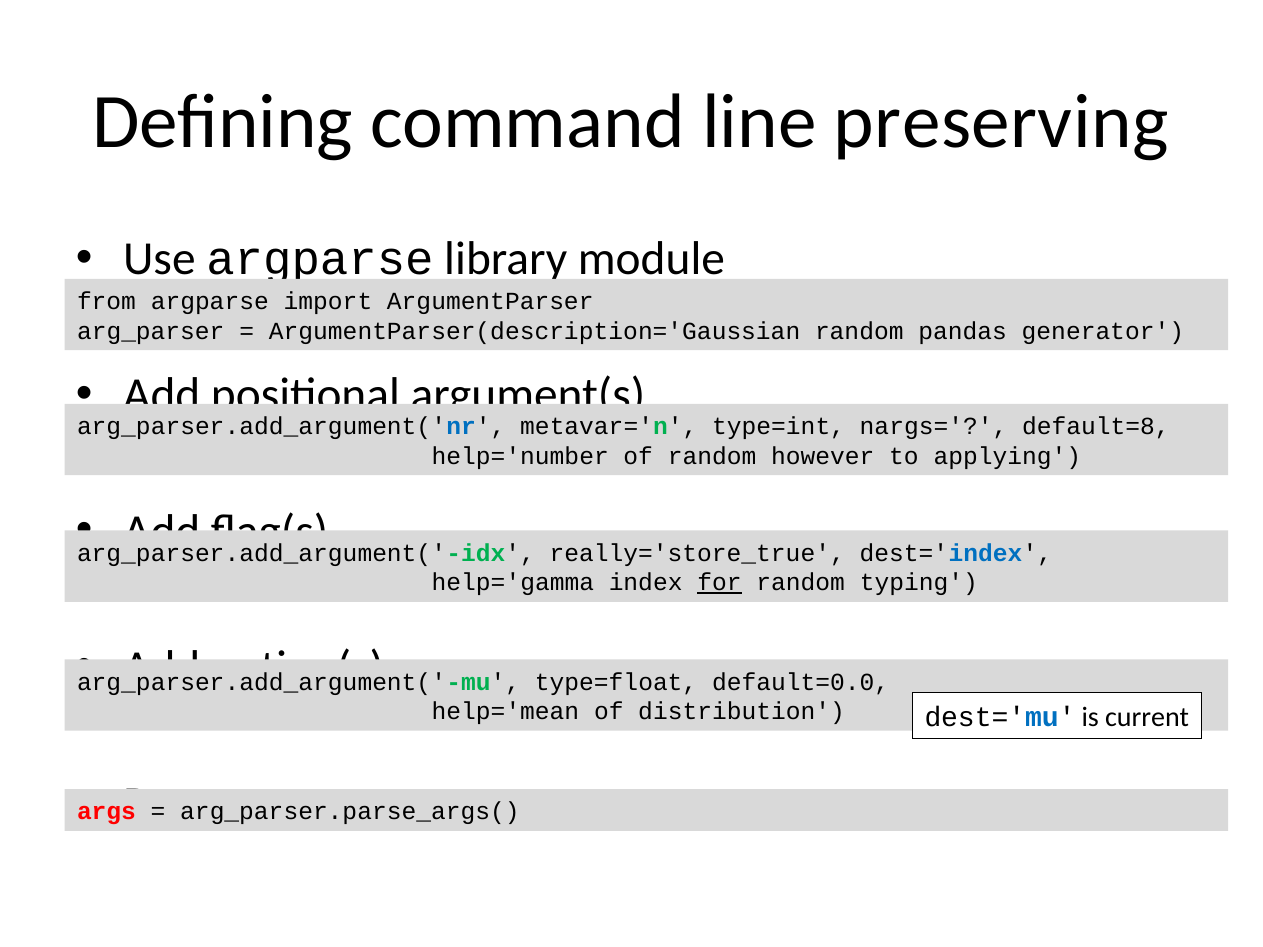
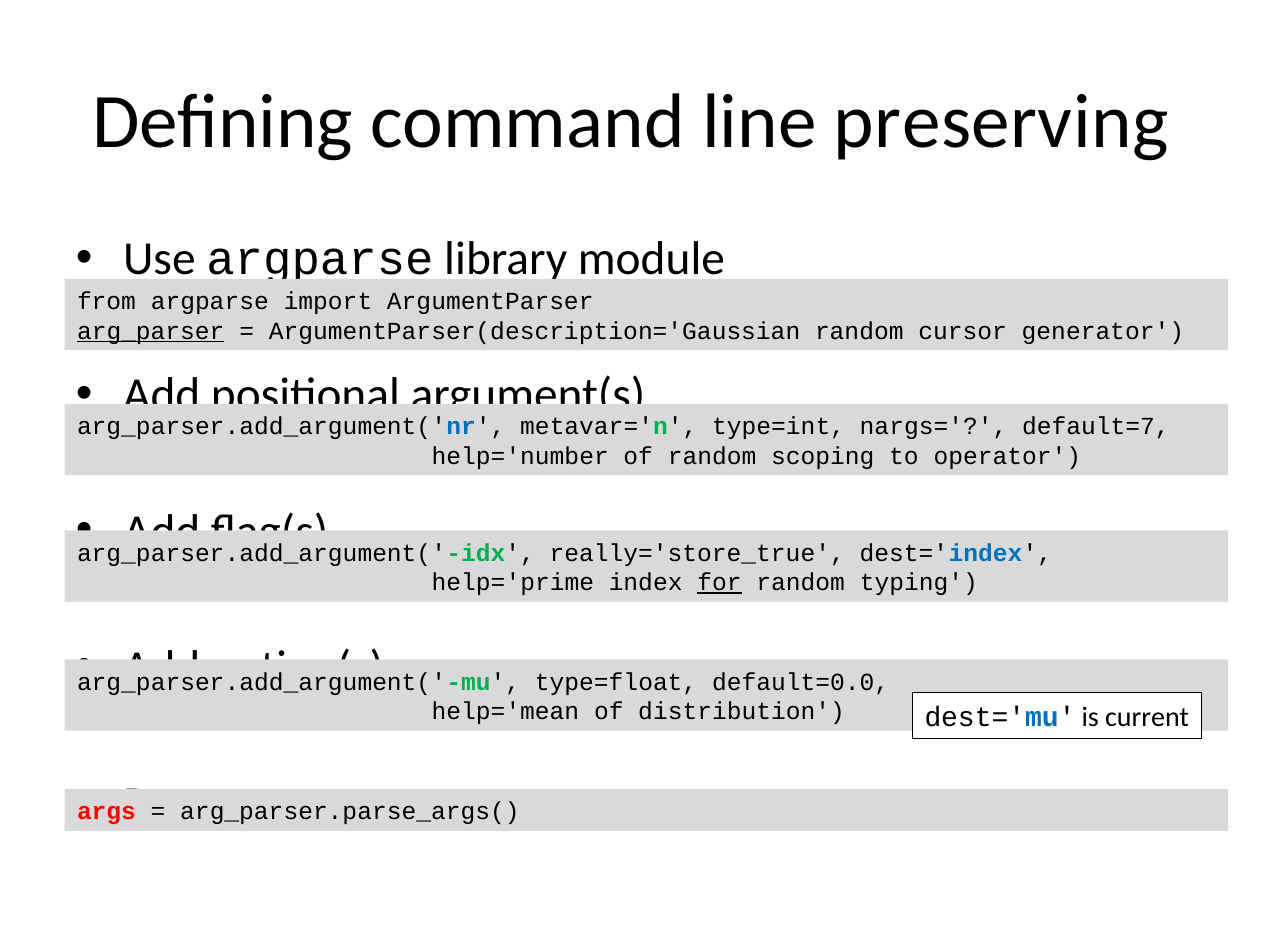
arg_parser underline: none -> present (151, 331)
pandas: pandas -> cursor (963, 331)
default=8: default=8 -> default=7 (1096, 427)
however: however -> scoping (823, 456)
applying: applying -> operator (1007, 456)
help='gamma: help='gamma -> help='prime (513, 583)
